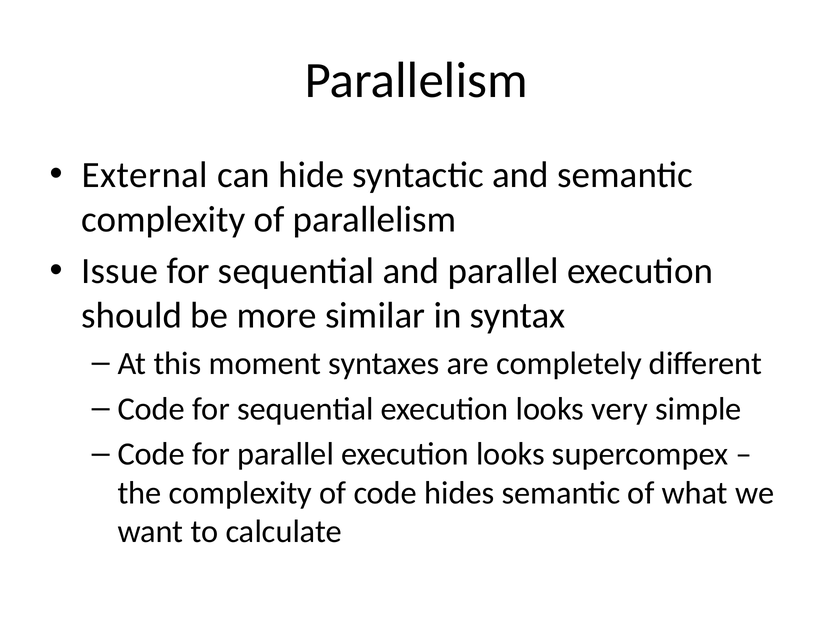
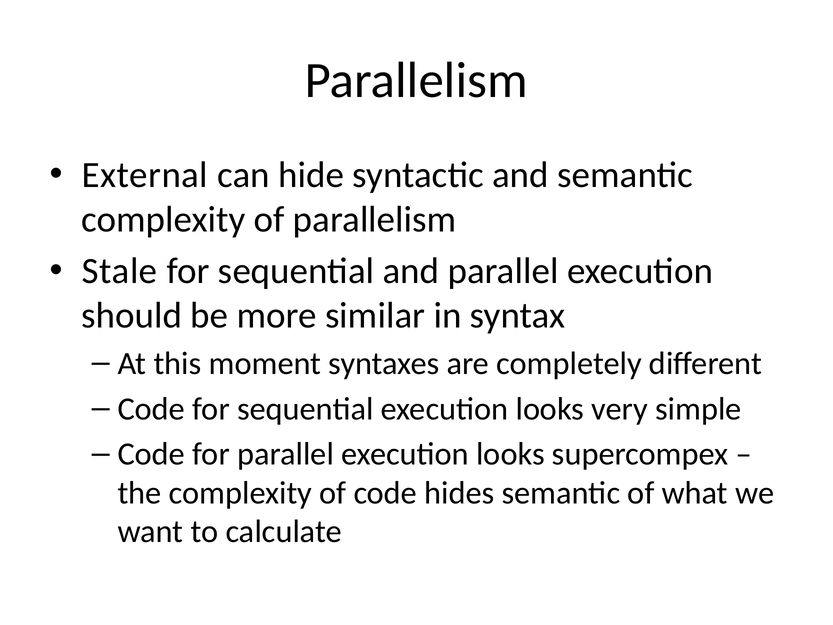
Issue: Issue -> Stale (120, 271)
